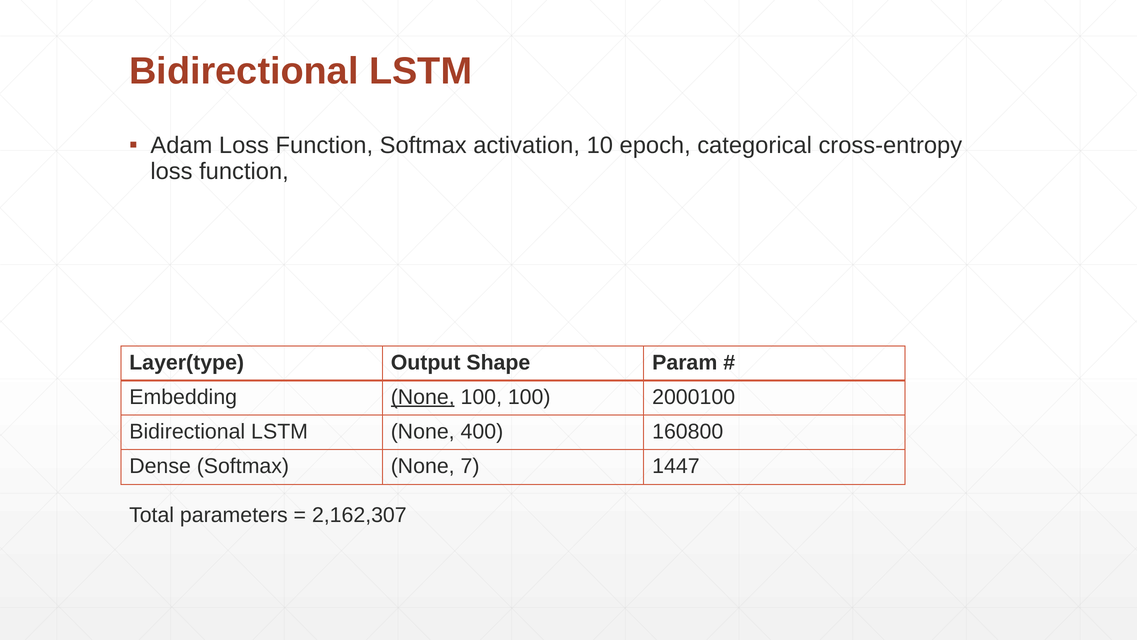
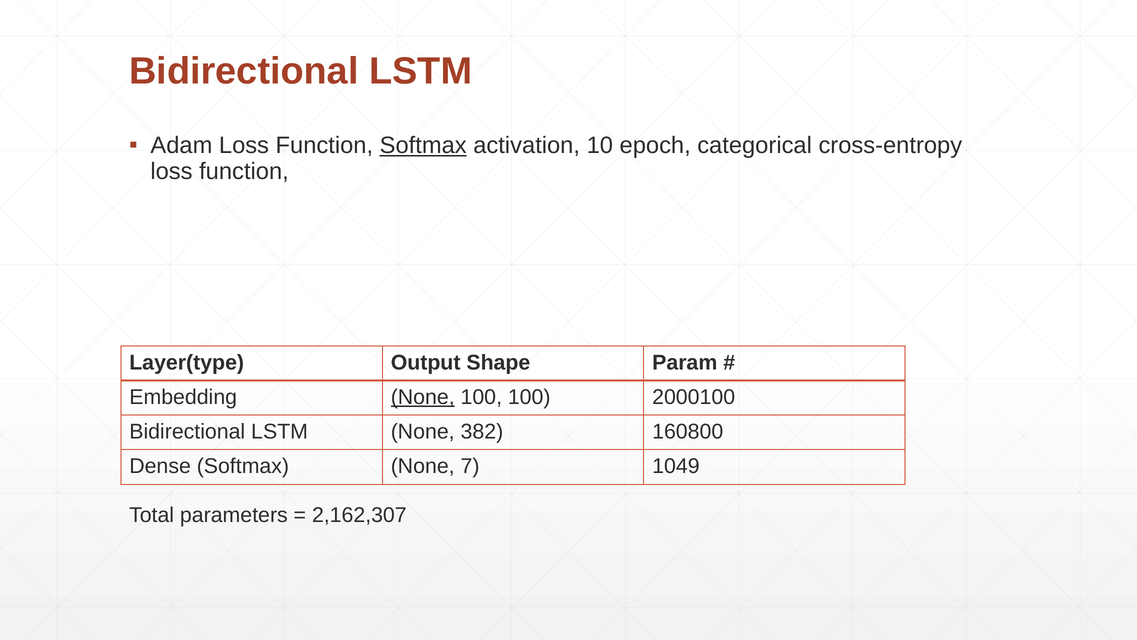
Softmax underline: none -> present (423, 146)
400: 400 -> 382 (482, 431)
1447: 1447 -> 1049 (676, 466)
